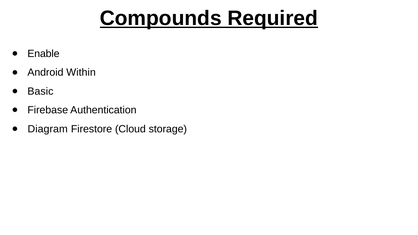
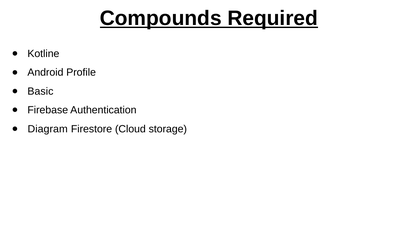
Enable: Enable -> Kotline (43, 54)
Within: Within -> Profile (81, 73)
